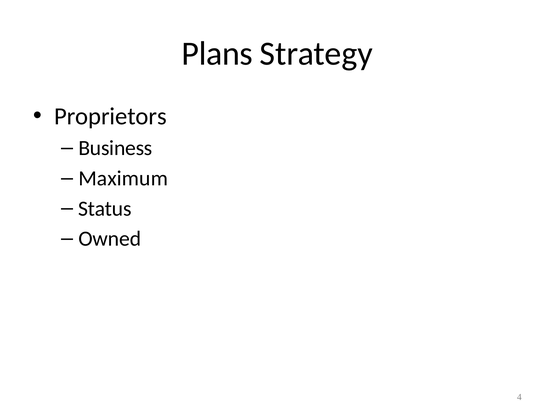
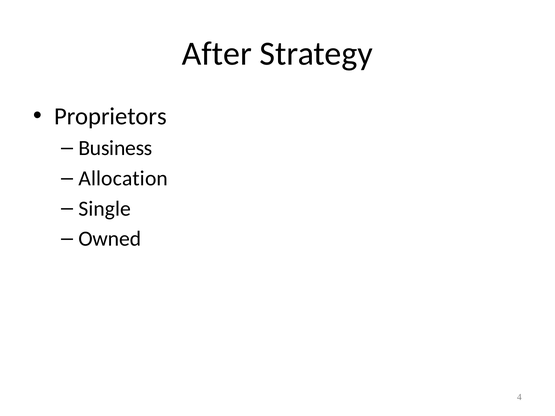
Plans: Plans -> After (217, 54)
Maximum: Maximum -> Allocation (123, 179)
Status: Status -> Single (105, 209)
